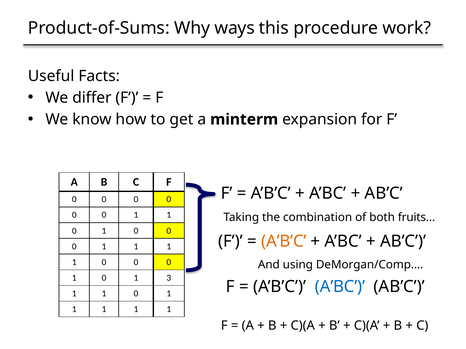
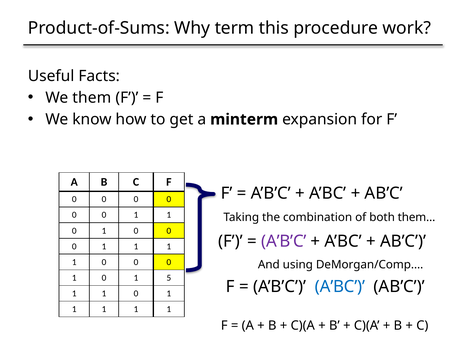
ways: ways -> term (235, 28)
differ: differ -> them (92, 98)
fruits…: fruits… -> them… (416, 218)
A’B’C colour: orange -> purple (284, 242)
3: 3 -> 5 (169, 278)
